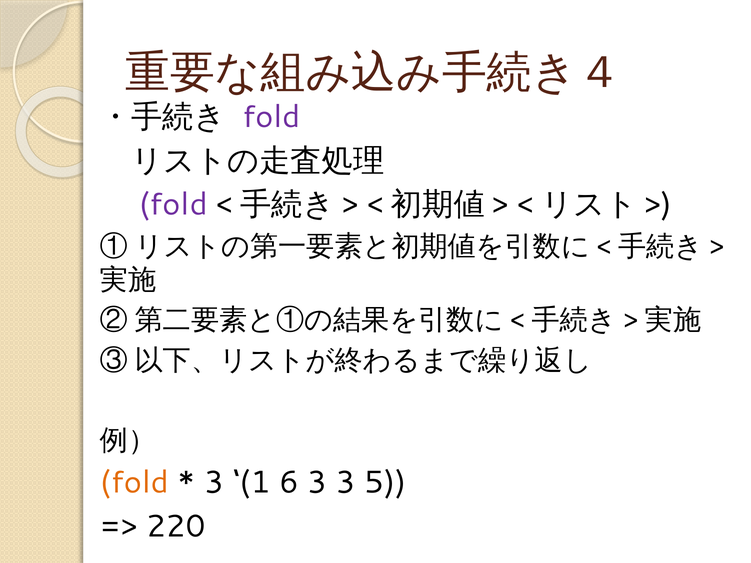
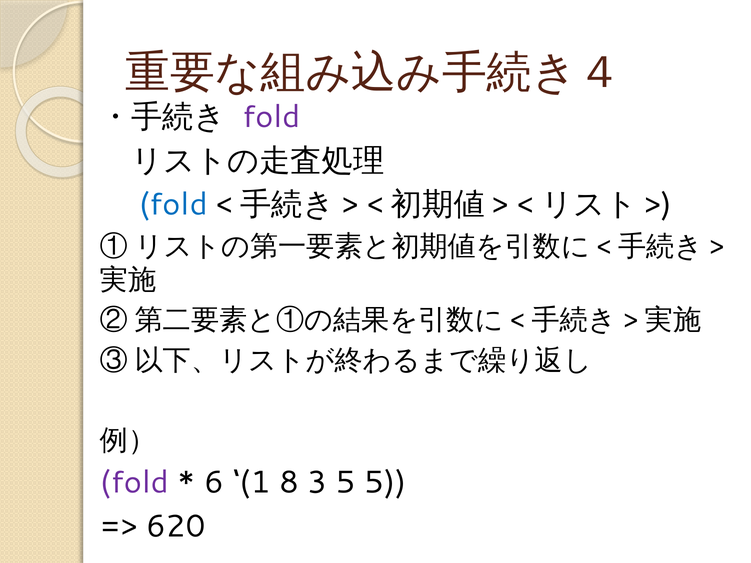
fold colour: purple -> blue (173, 205)
fold colour: orange -> purple (134, 483)
3: 3 -> 6 (214, 483)
6: 6 -> 8 (289, 483)
3 3: 3 -> 5 (346, 483)
220: 220 -> 620 (176, 527)
